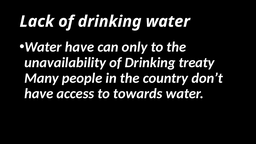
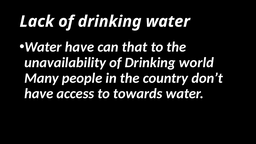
only: only -> that (135, 47)
treaty: treaty -> world (196, 63)
